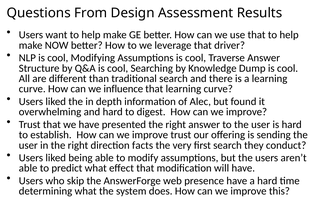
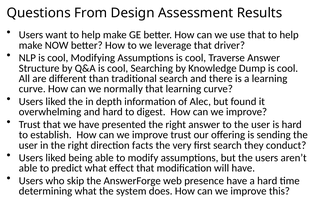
influence: influence -> normally (123, 89)
